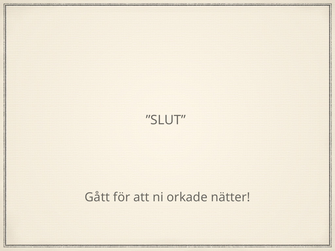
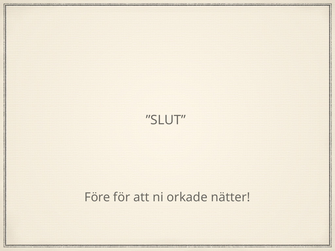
Gått: Gått -> Före (97, 198)
